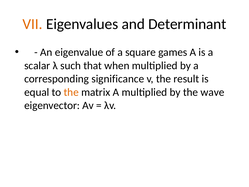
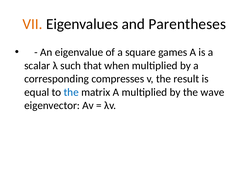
Determinant: Determinant -> Parentheses (187, 24)
significance: significance -> compresses (118, 79)
the colour: orange -> blue (71, 92)
